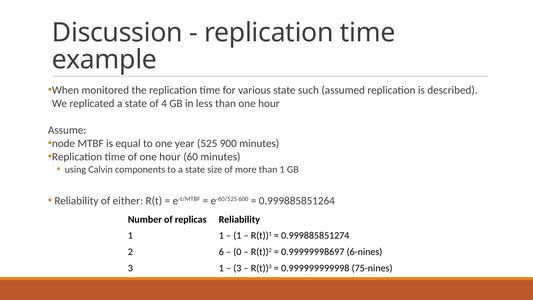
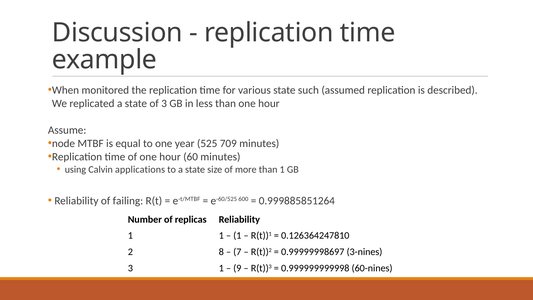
of 4: 4 -> 3 (164, 103)
900: 900 -> 709 (228, 143)
components: components -> applications (140, 169)
either: either -> failing (128, 201)
0.999885851274: 0.999885851274 -> 0.126364247810 (315, 235)
6: 6 -> 8 (221, 252)
0: 0 -> 7 (237, 252)
6-nines: 6-nines -> 3-nines (364, 252)
3: 3 -> 9 (237, 268)
75-nines: 75-nines -> 60-nines (372, 268)
